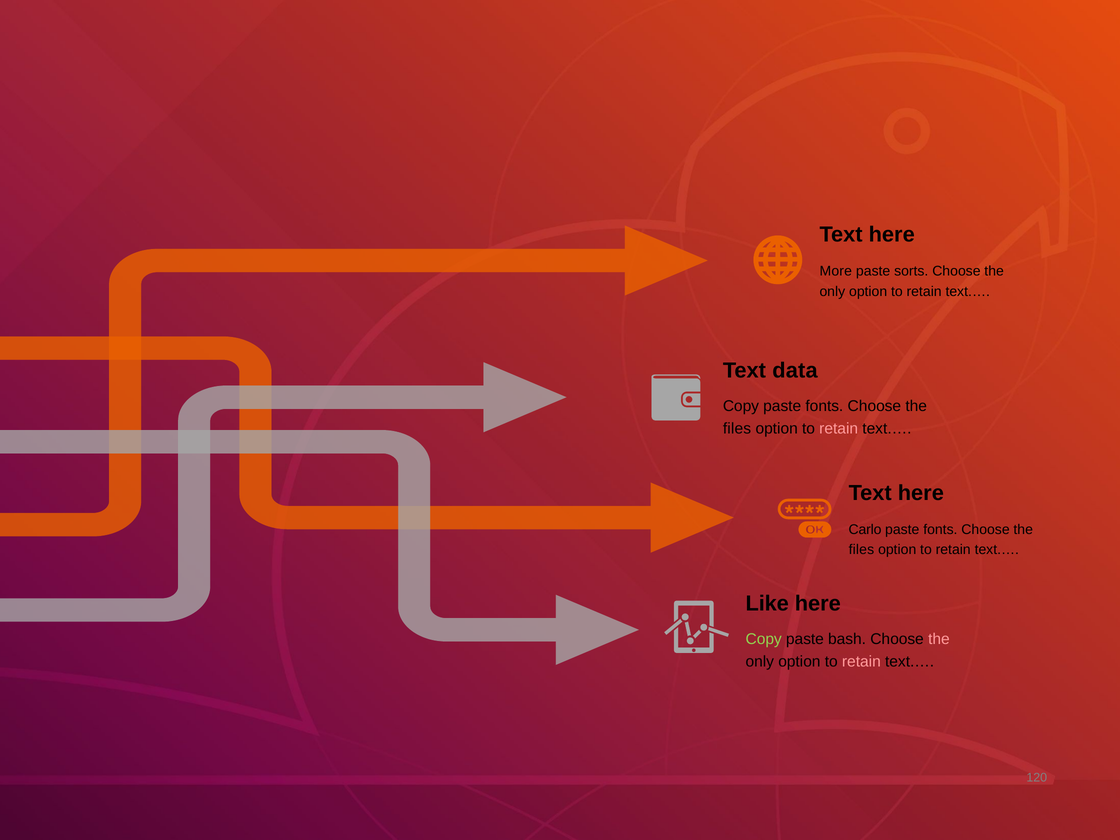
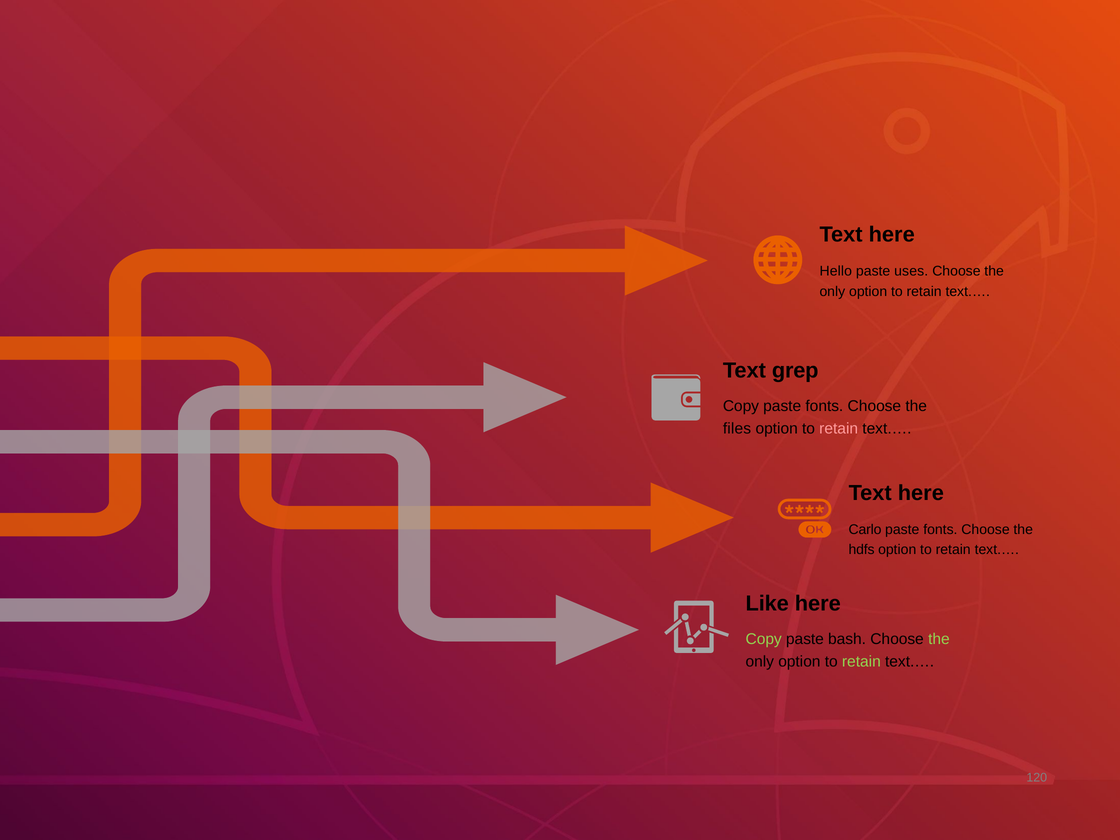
More: More -> Hello (836, 271)
sorts: sorts -> uses (911, 271)
data: data -> grep (795, 371)
files: files -> hdfs (862, 550)
the colour: pink -> light green (939, 639)
retain colour: pink -> light green (861, 662)
